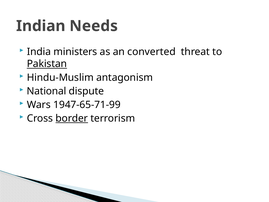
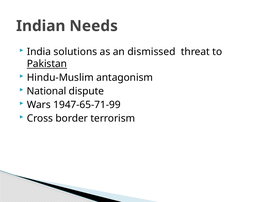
ministers: ministers -> solutions (75, 52)
converted: converted -> dismissed (152, 52)
border underline: present -> none (72, 118)
